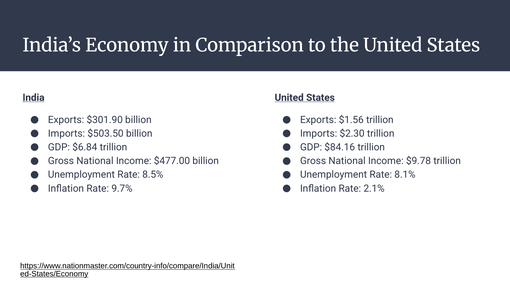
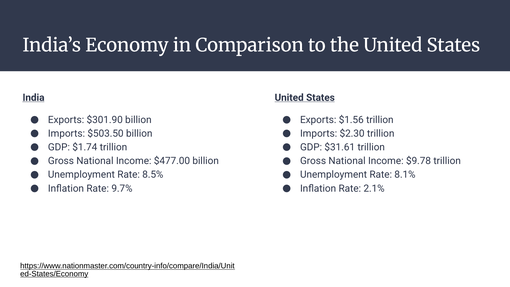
$6.84: $6.84 -> $1.74 (85, 147)
$84.16: $84.16 -> $31.61 (340, 147)
